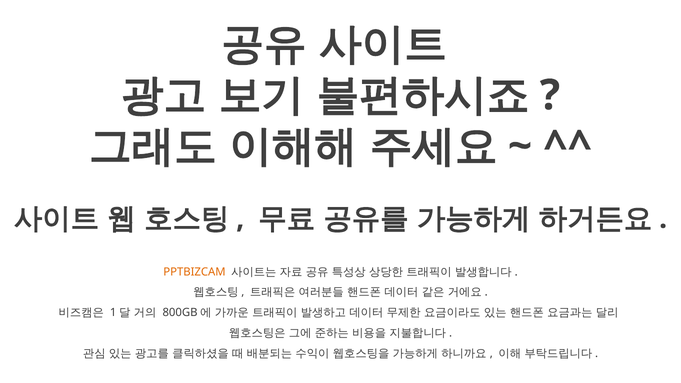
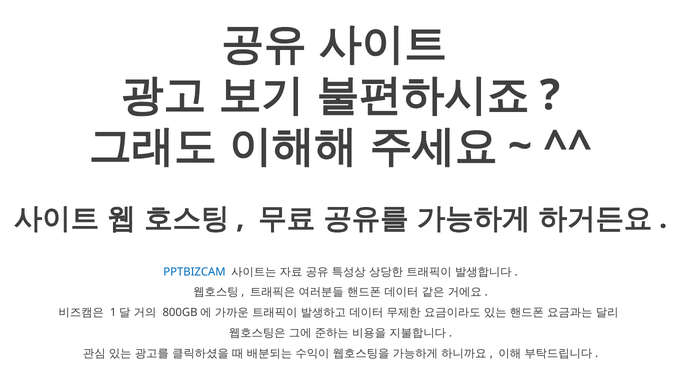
PPTBIZCAM colour: orange -> blue (194, 272)
